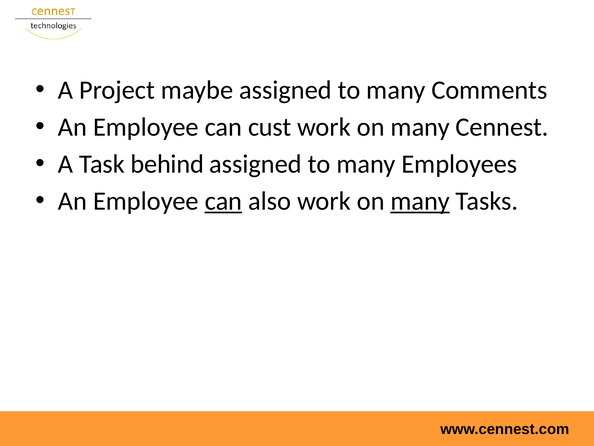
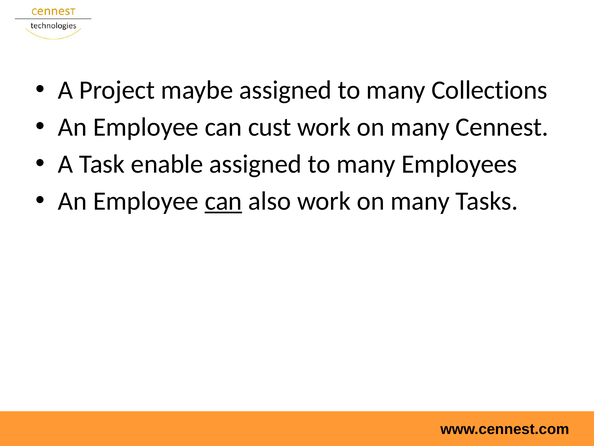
Comments: Comments -> Collections (489, 90)
behind: behind -> enable (167, 164)
many underline: present -> none (420, 201)
